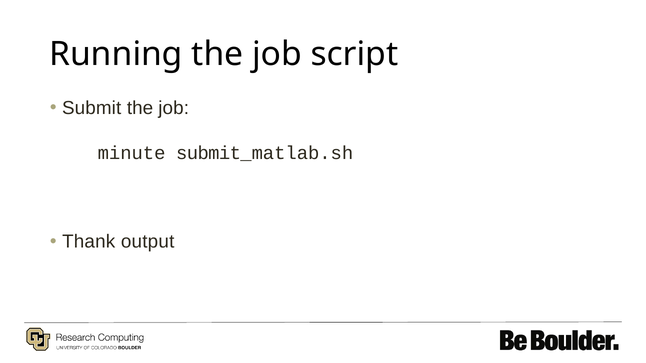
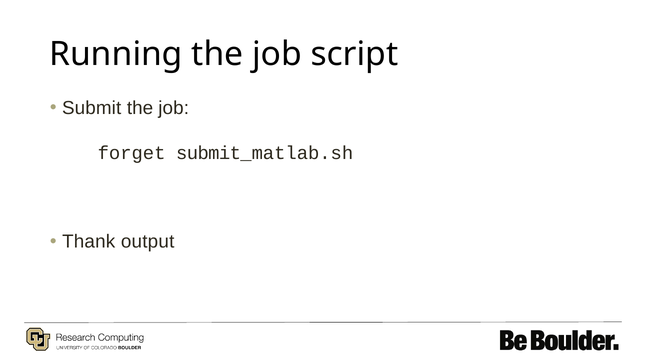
minute: minute -> forget (132, 153)
